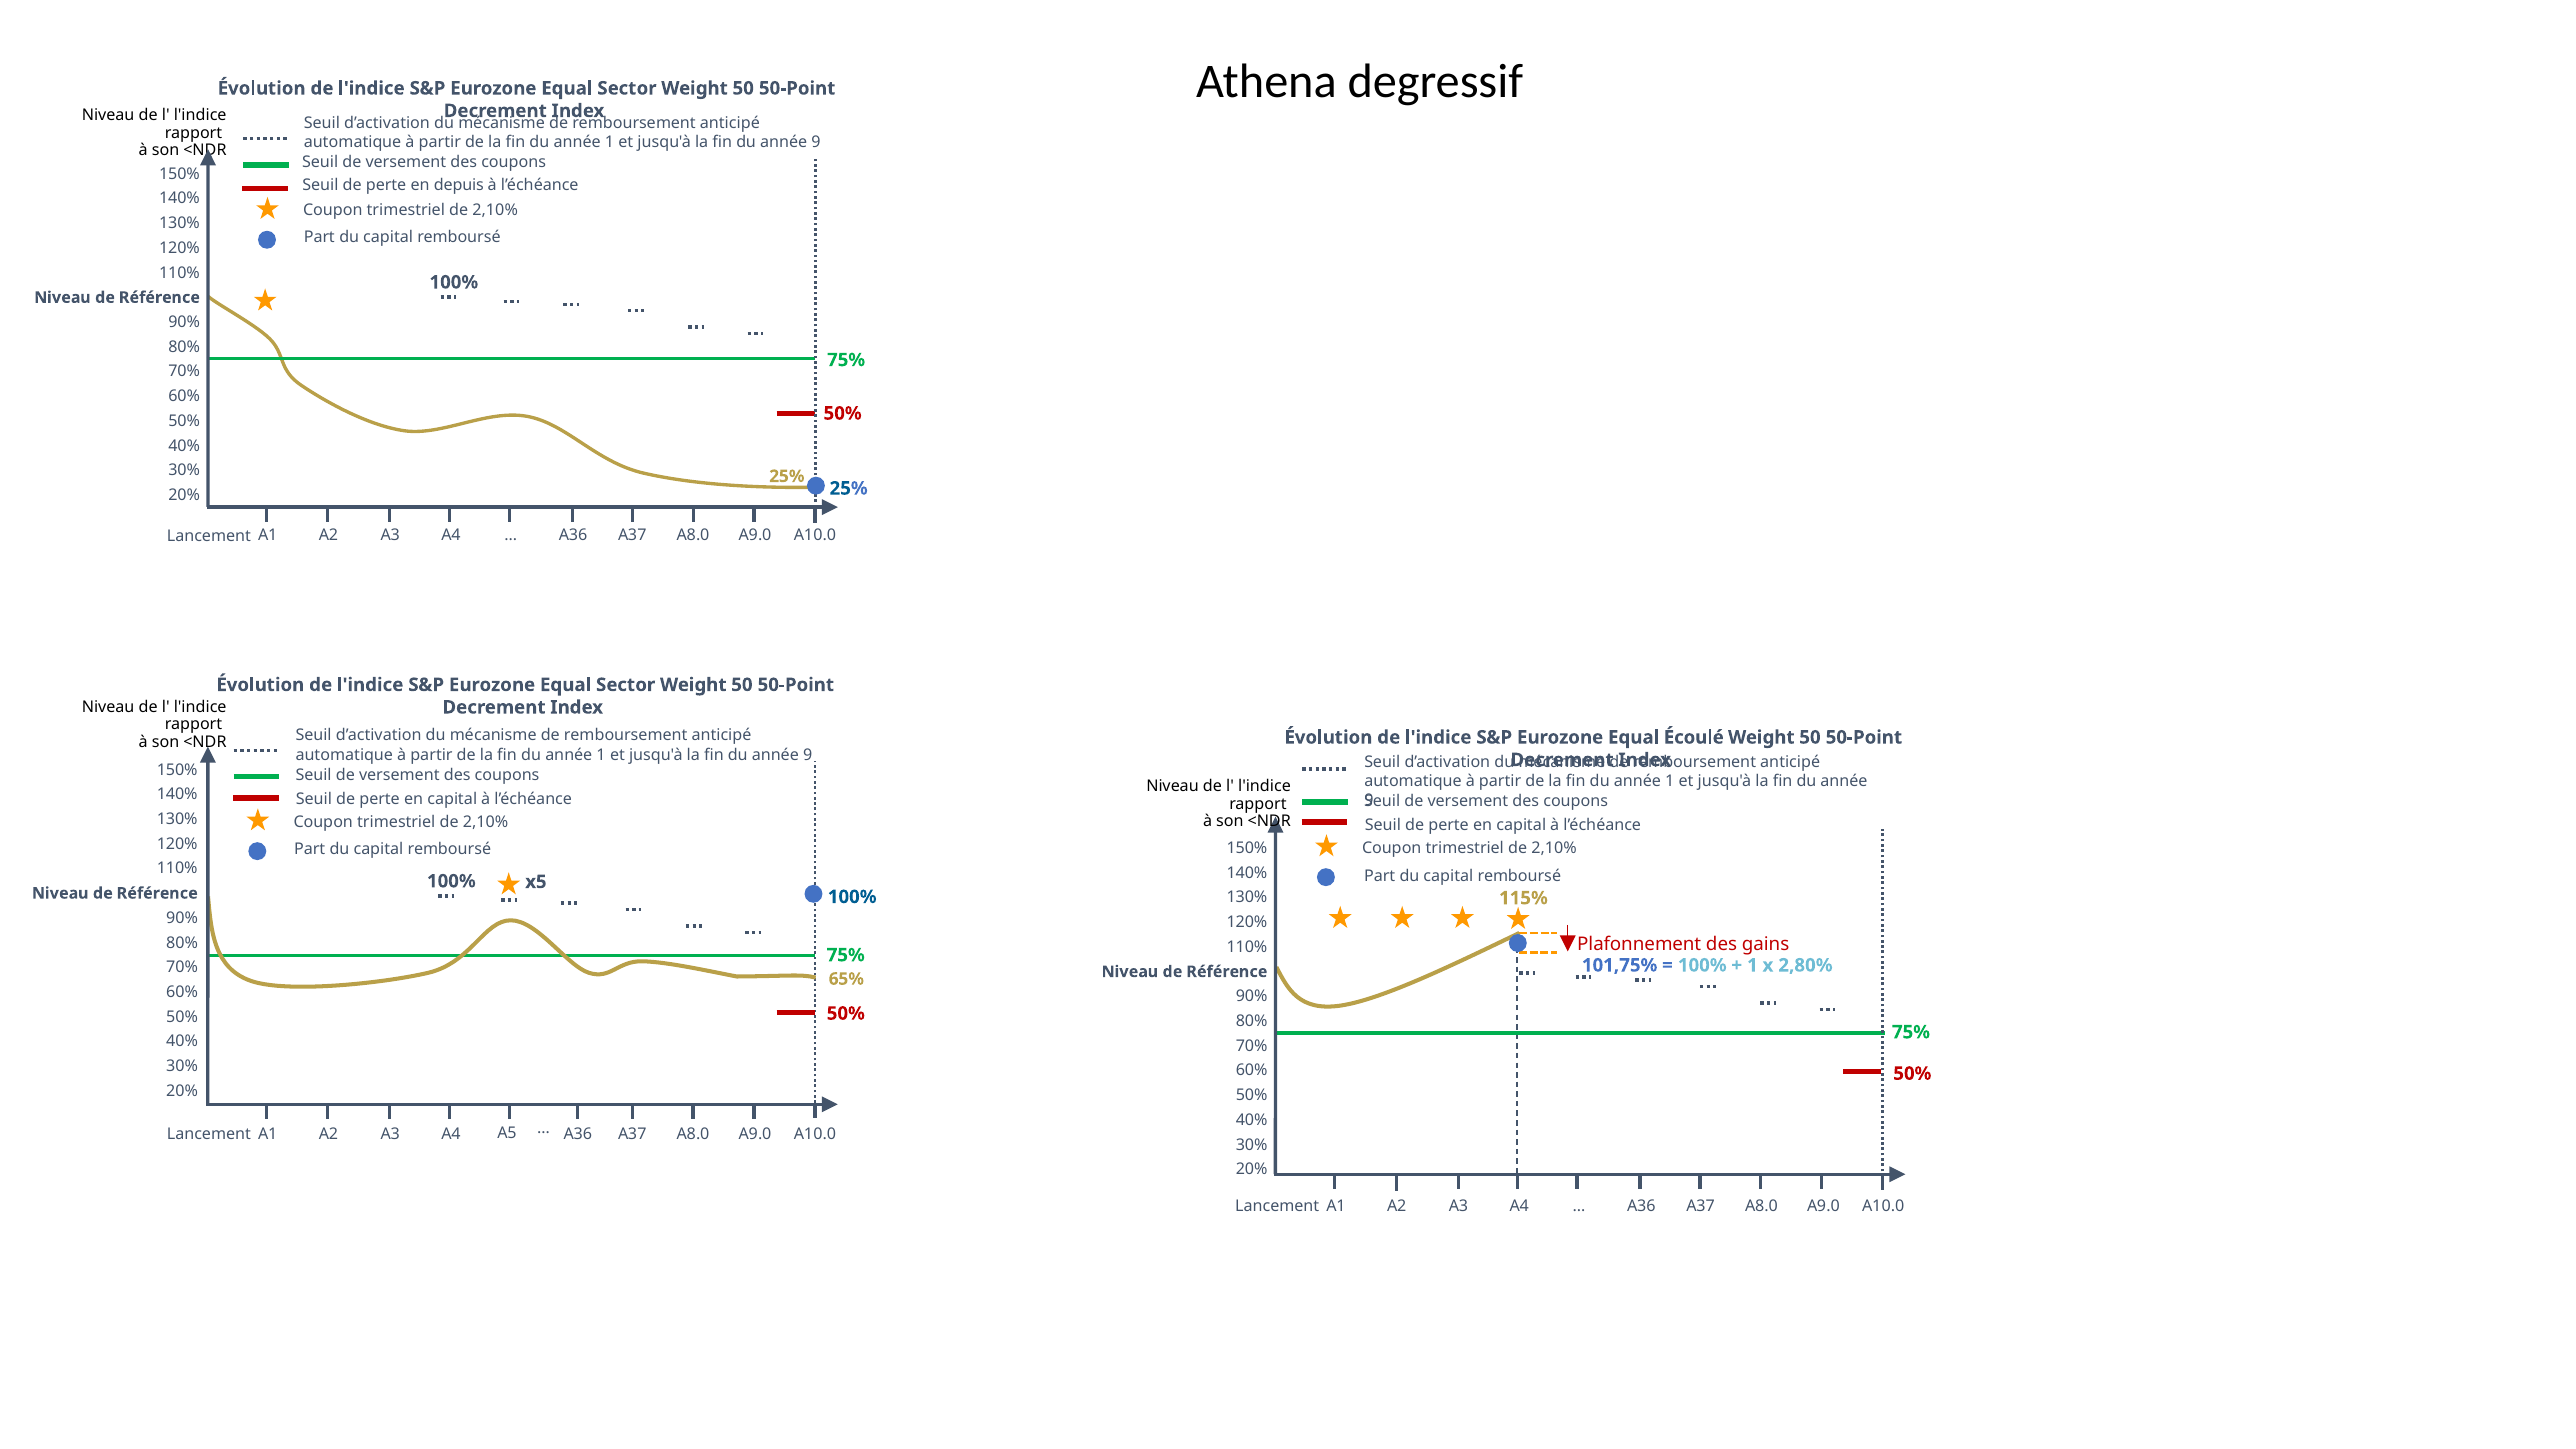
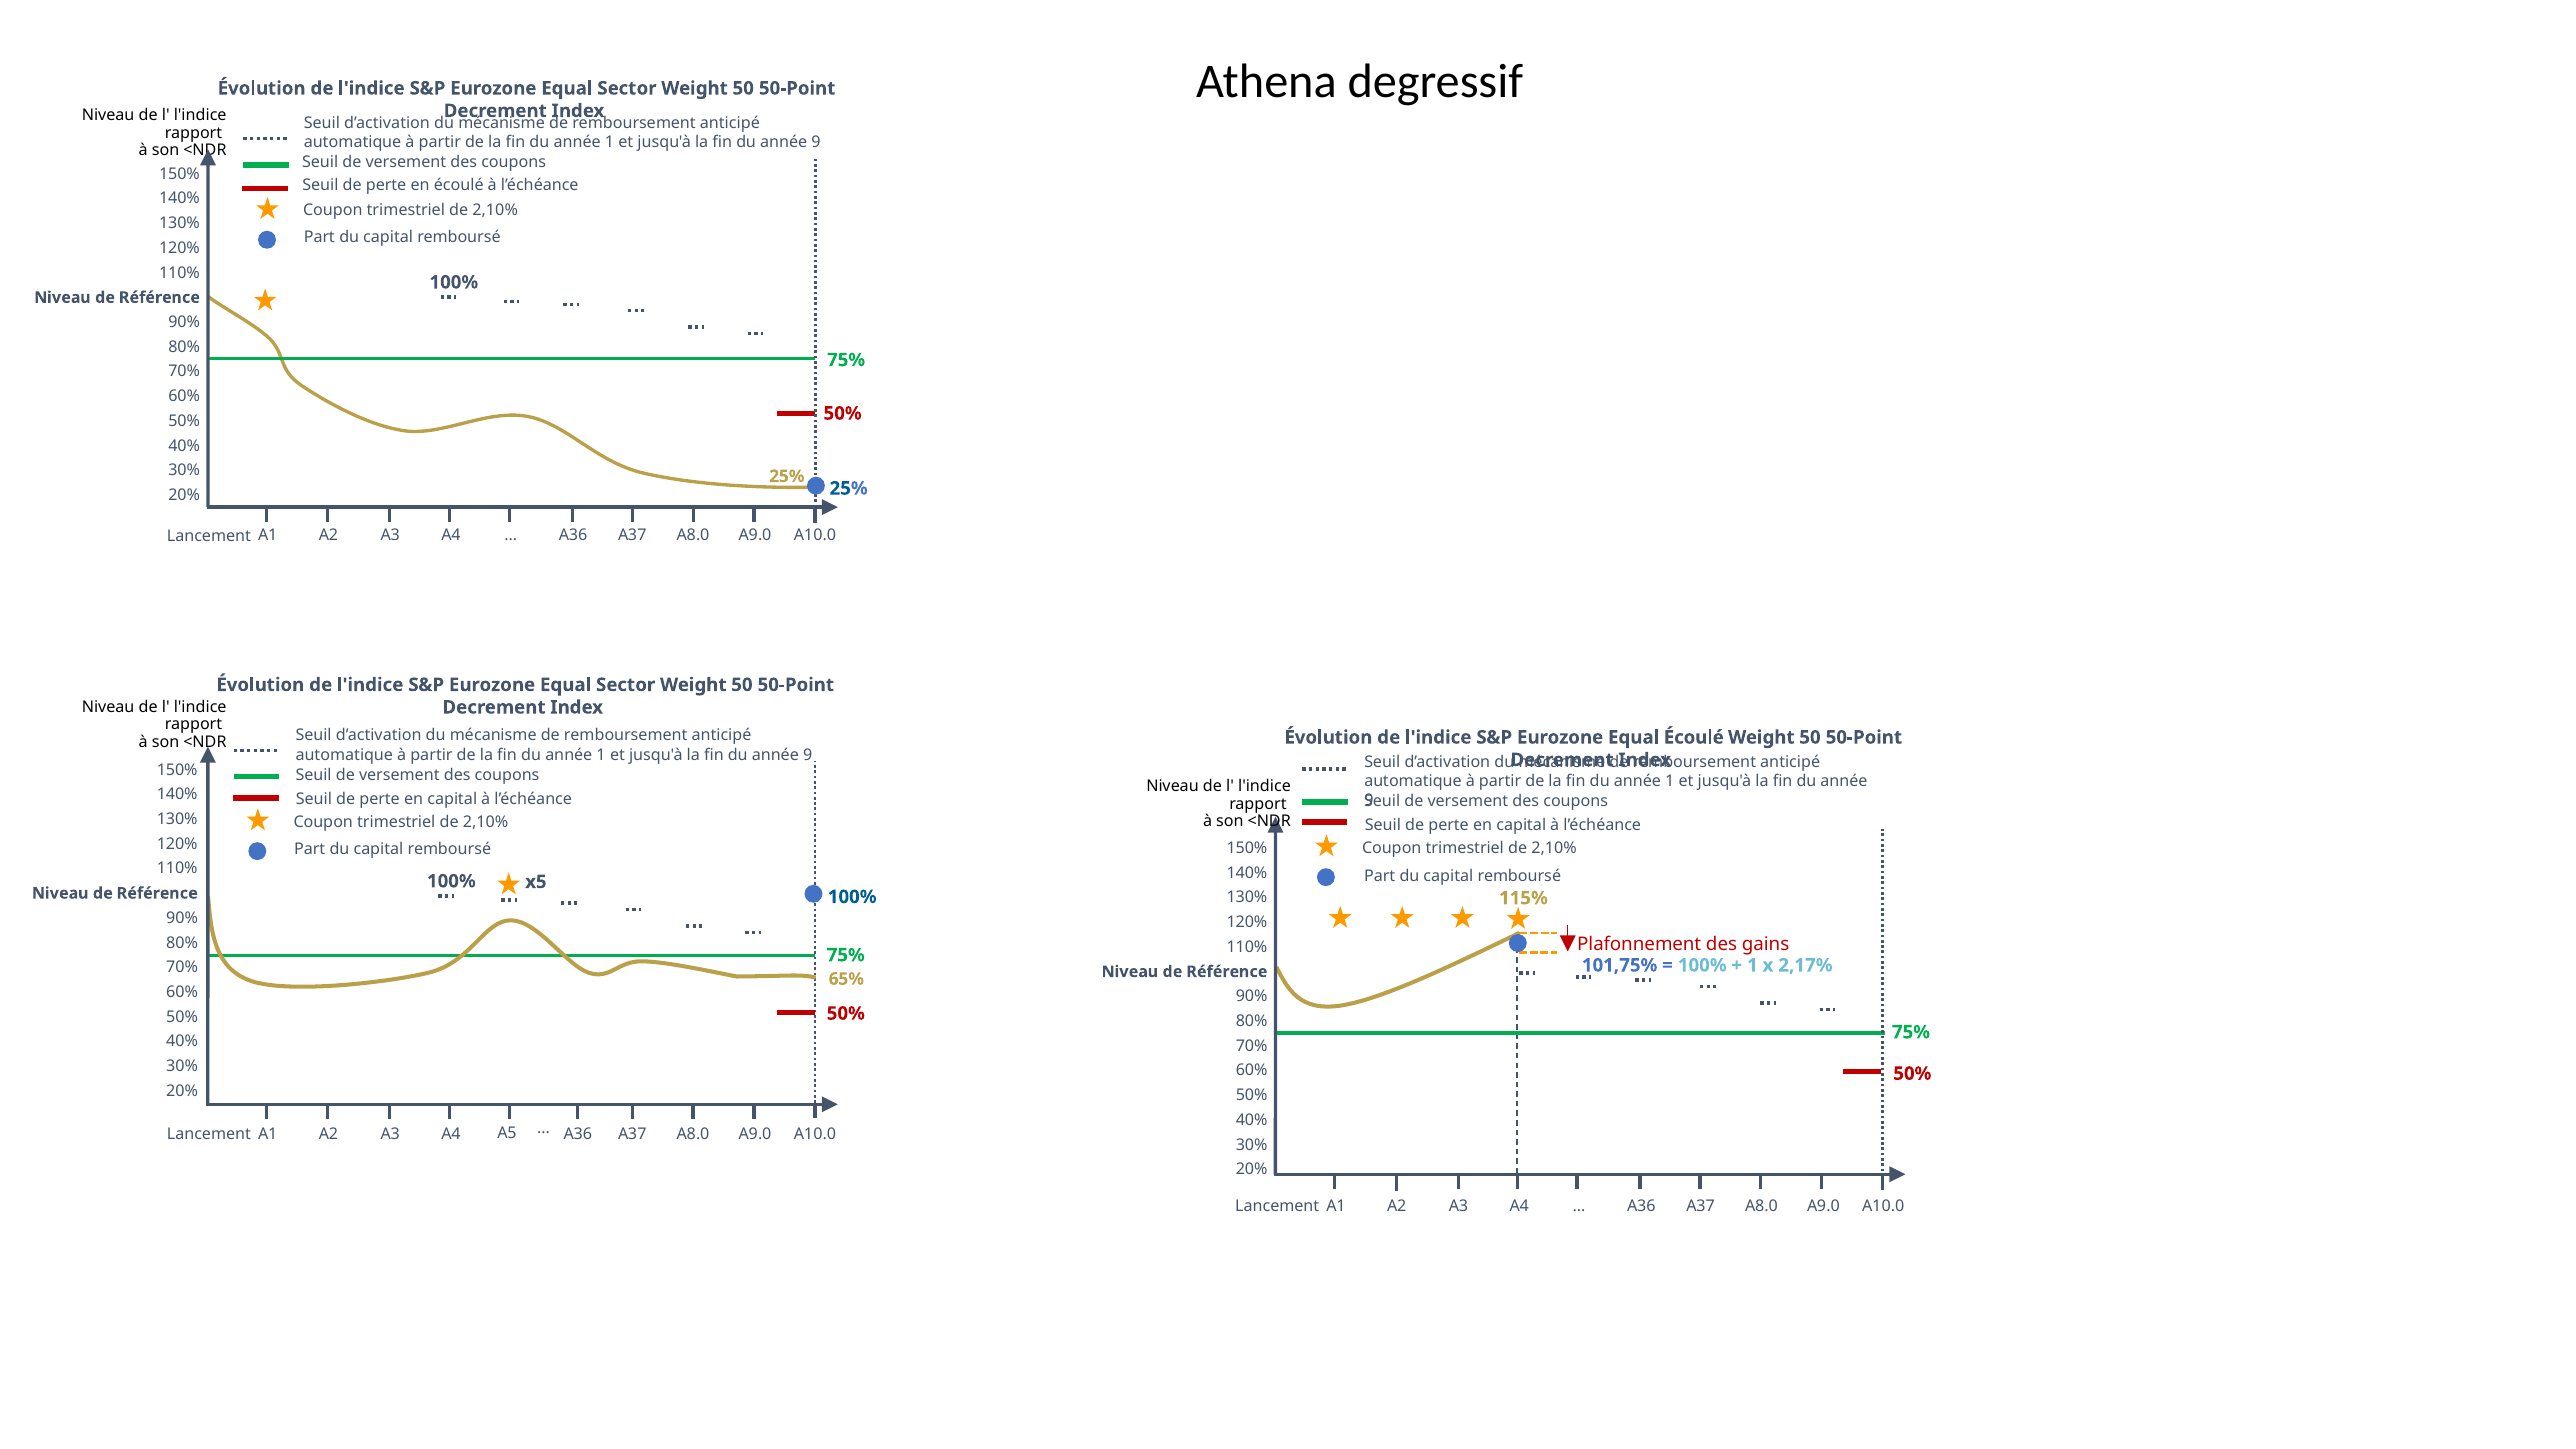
en depuis: depuis -> écoulé (459, 185)
2,80%: 2,80% -> 2,17% (1805, 965)
